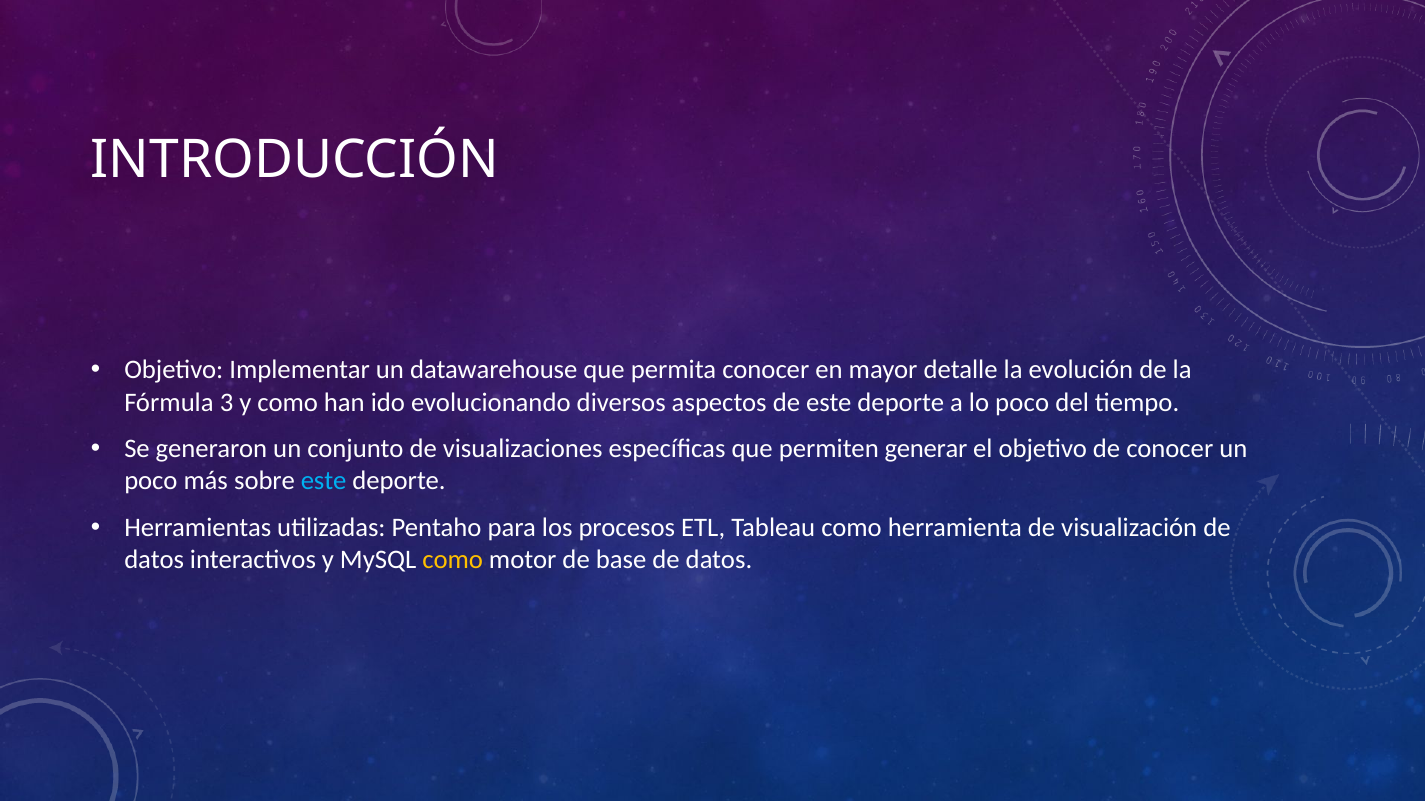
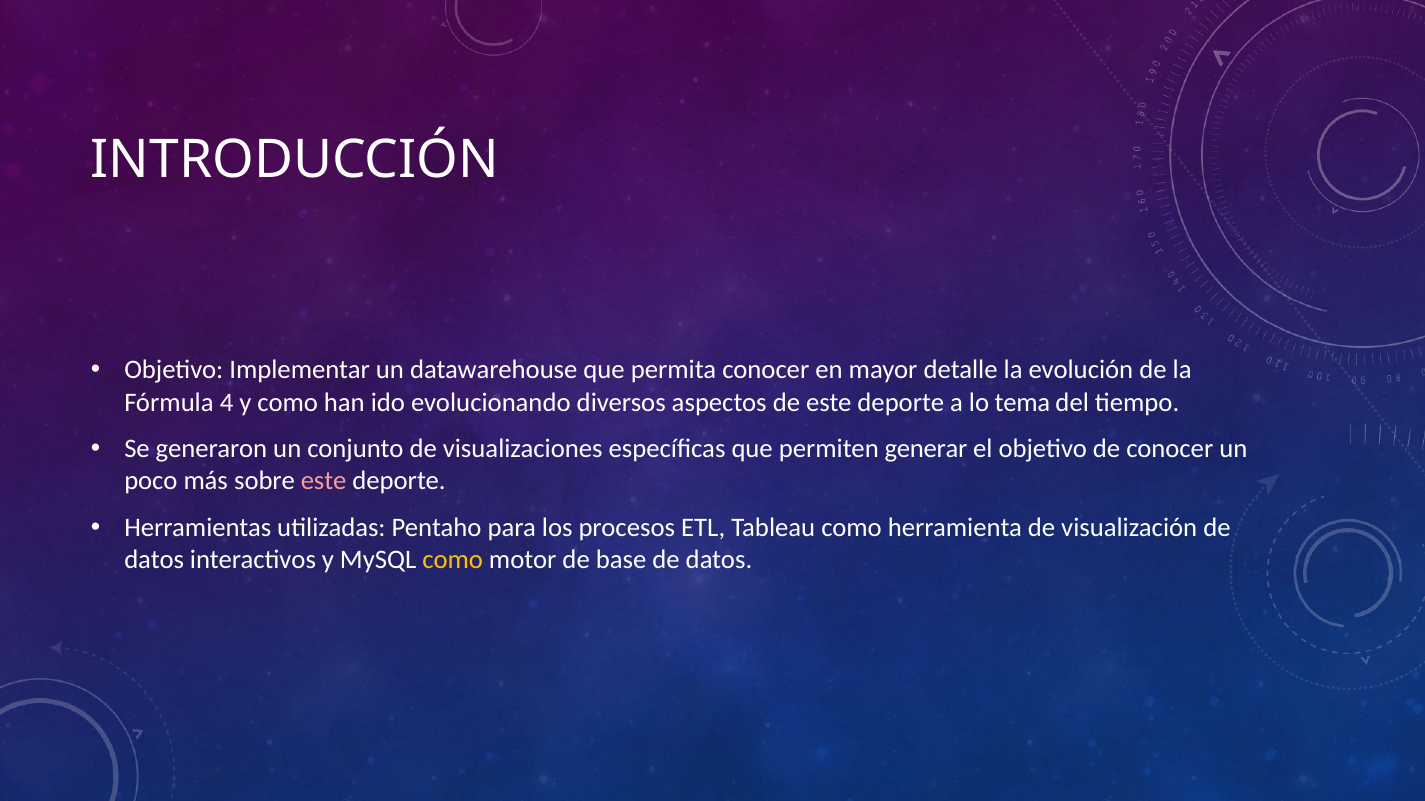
3: 3 -> 4 (227, 402)
lo poco: poco -> tema (1022, 402)
este colour: light blue -> pink (324, 481)
